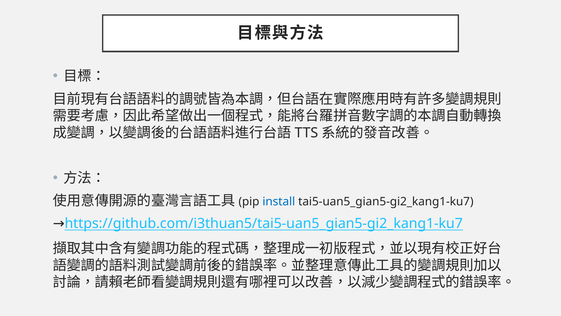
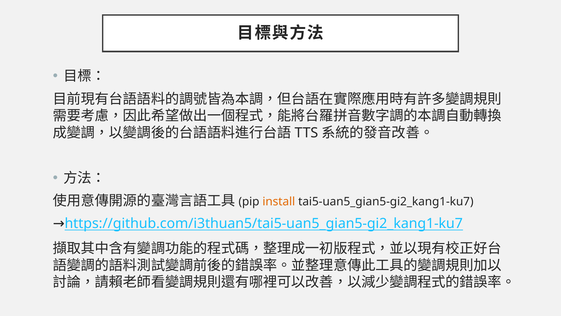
install colour: blue -> orange (279, 201)
